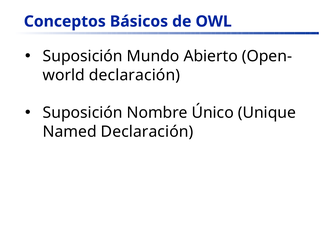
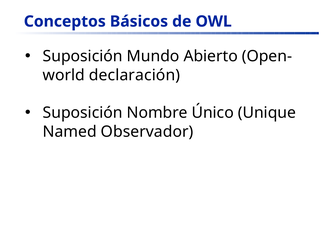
Named Declaración: Declaración -> Observador (147, 132)
